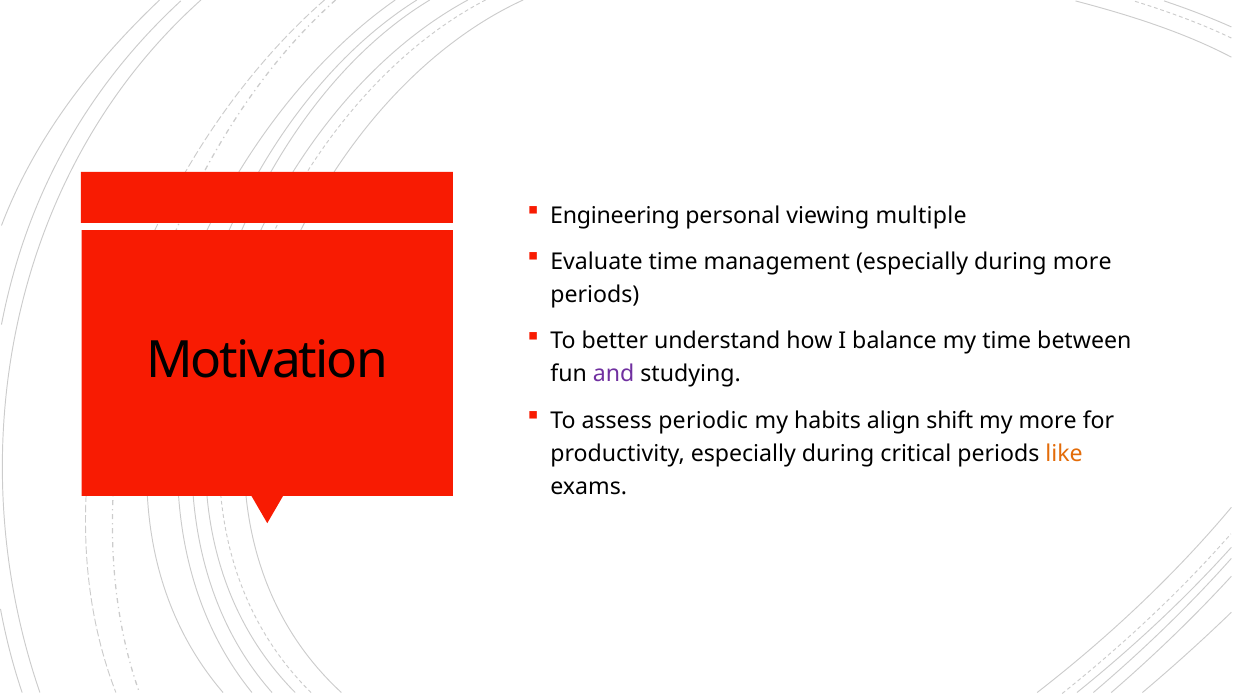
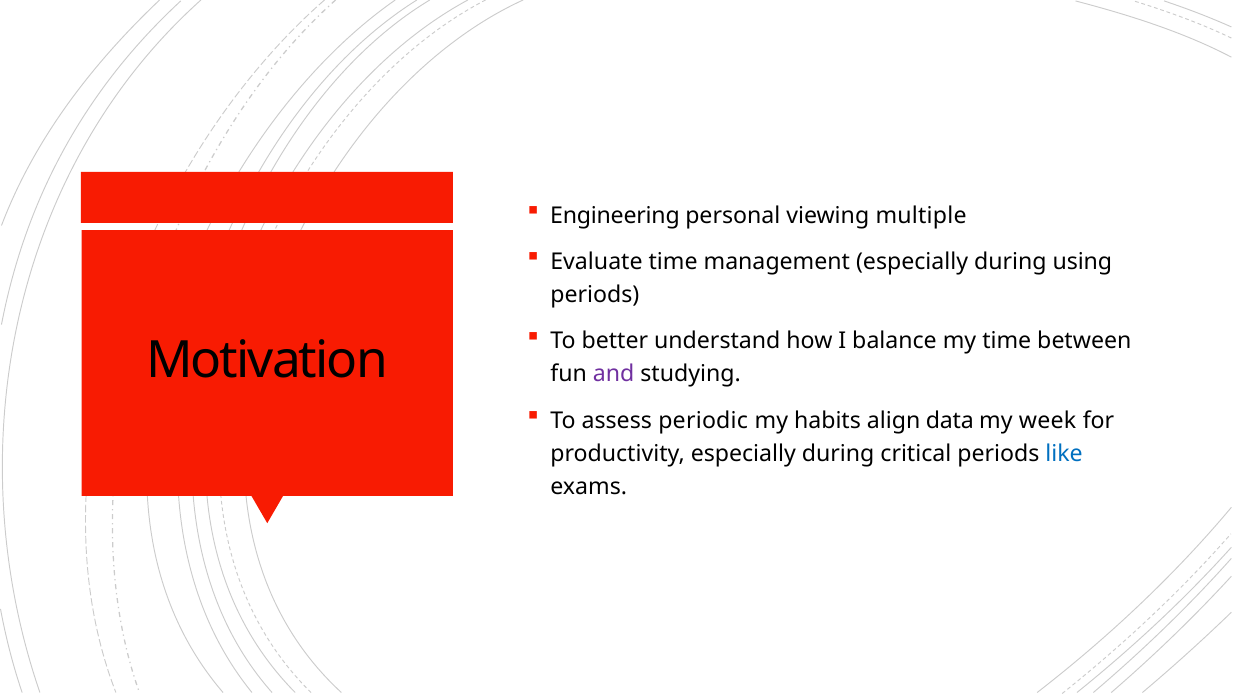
during more: more -> using (1082, 262)
shift: shift -> data (950, 421)
my more: more -> week (1048, 421)
like colour: orange -> blue (1064, 454)
